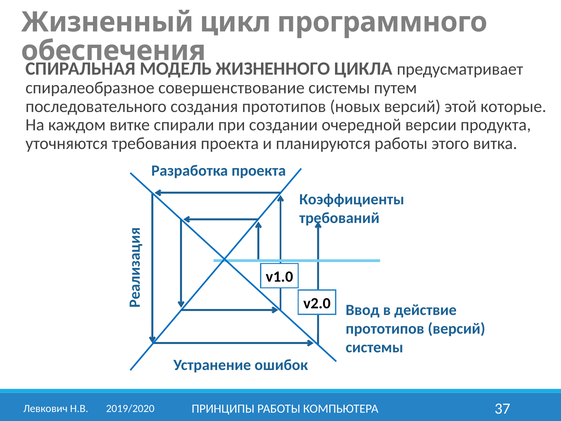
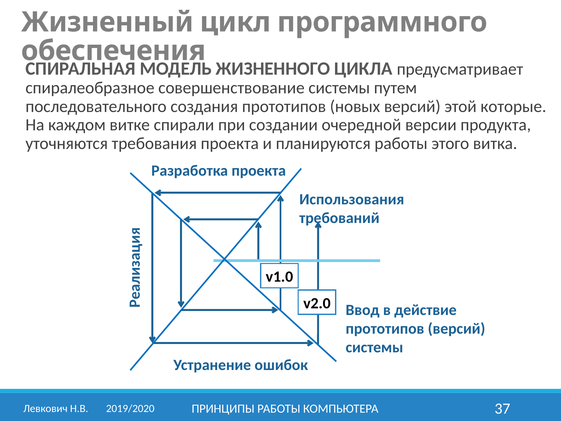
Коэффициенты: Коэффициенты -> Использования (352, 199)
